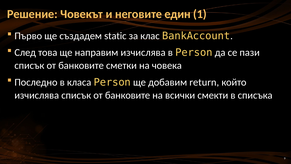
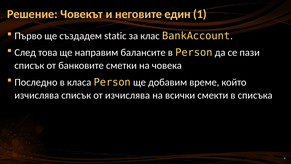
направим изчислява: изчислява -> балансите (143, 52)
return: return -> време (204, 82)
банковите: банковите -> изчислява (128, 95)
